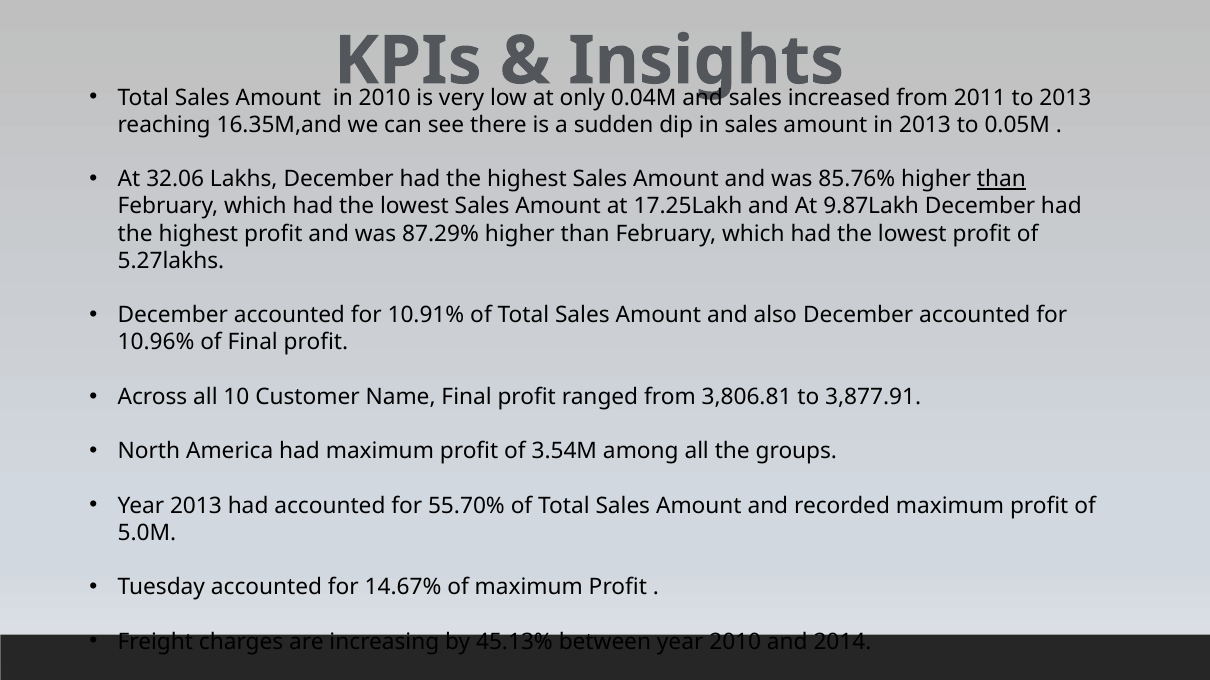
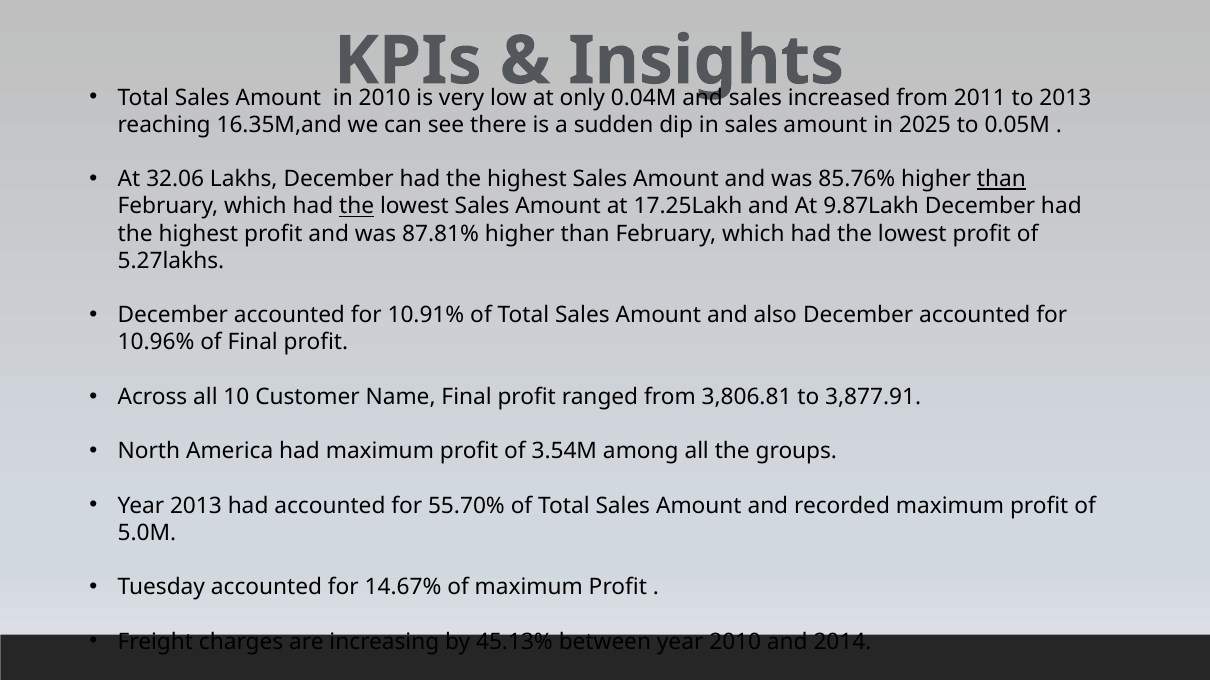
in 2013: 2013 -> 2025 (925, 125)
the underline: none -> present (357, 207)
87.29%: 87.29% -> 87.81% (441, 234)
